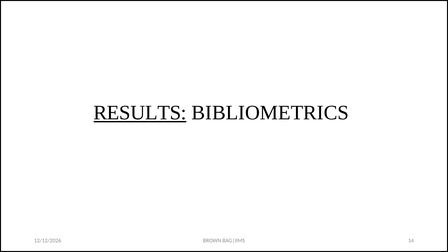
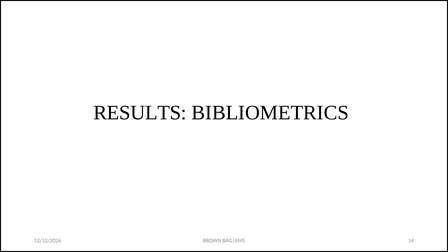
RESULTS underline: present -> none (140, 113)
